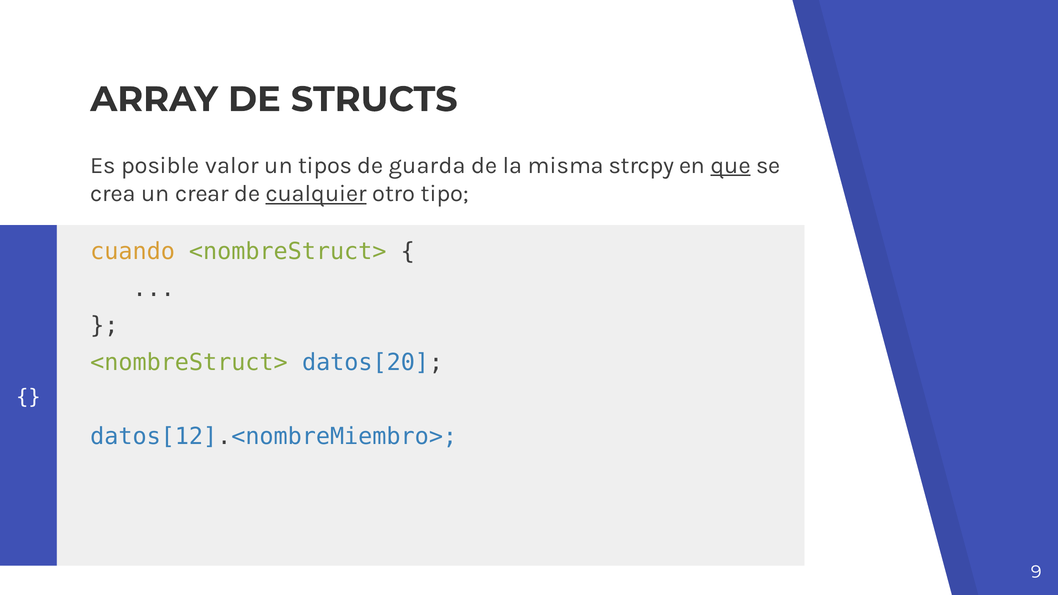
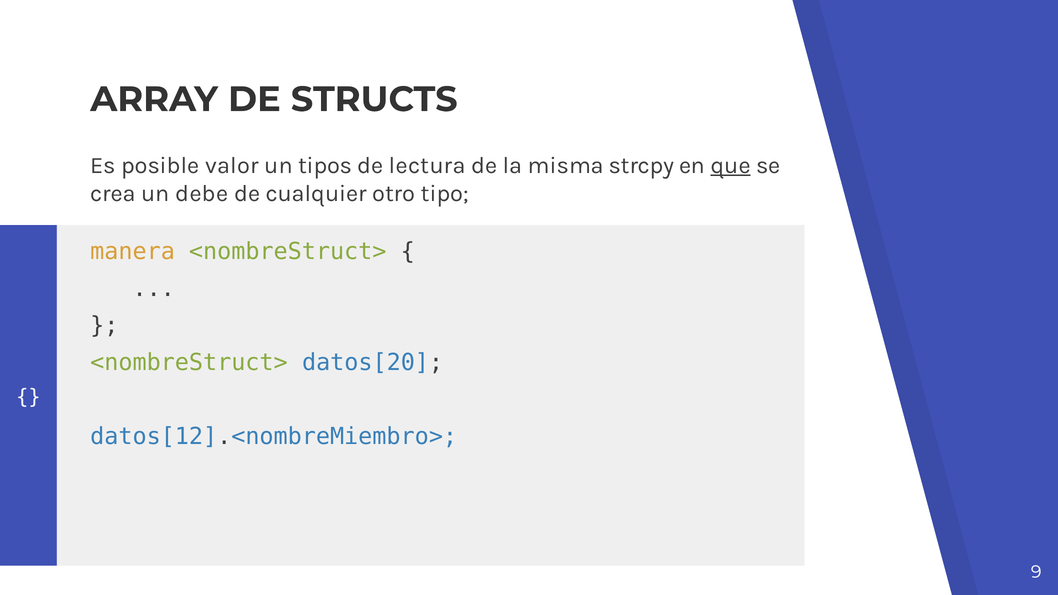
guarda: guarda -> lectura (427, 165)
crear: crear -> debe (202, 194)
cualquier underline: present -> none (316, 194)
cuando: cuando -> manera (133, 251)
